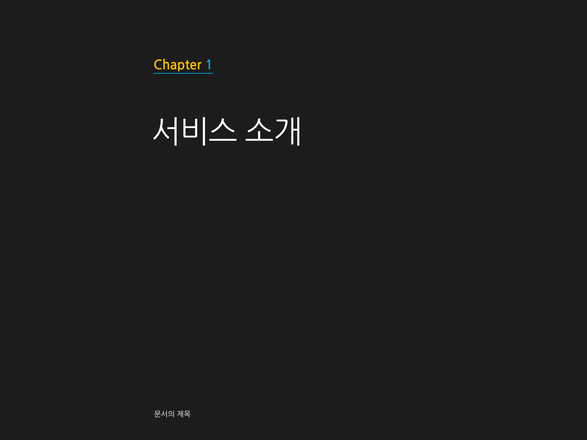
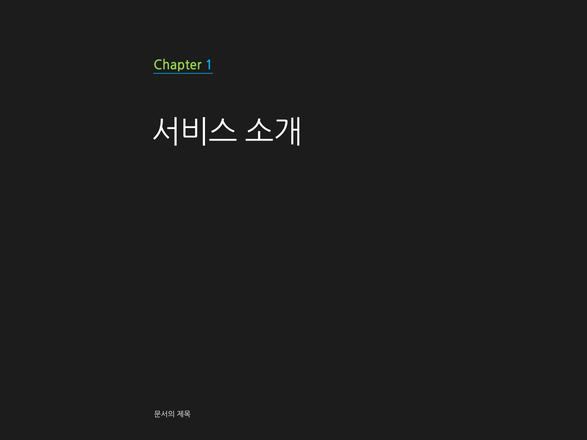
Chapter colour: yellow -> light green (177, 65)
